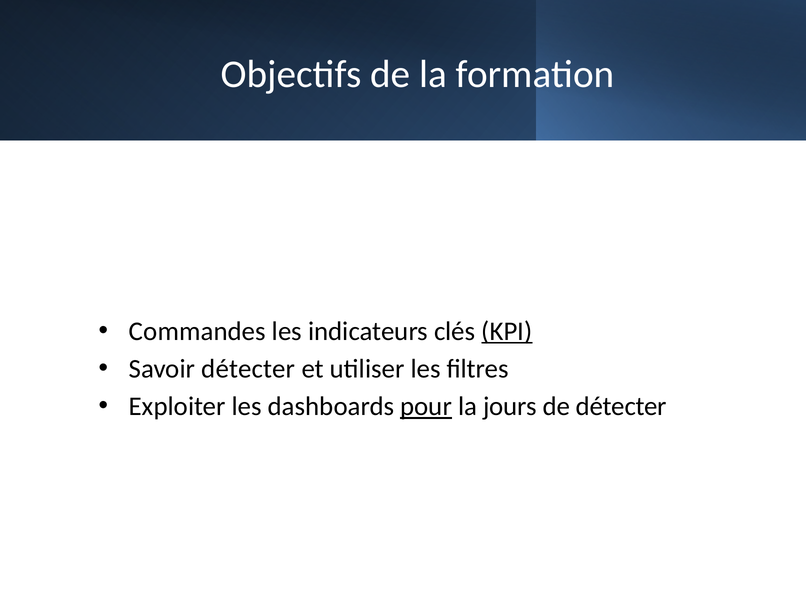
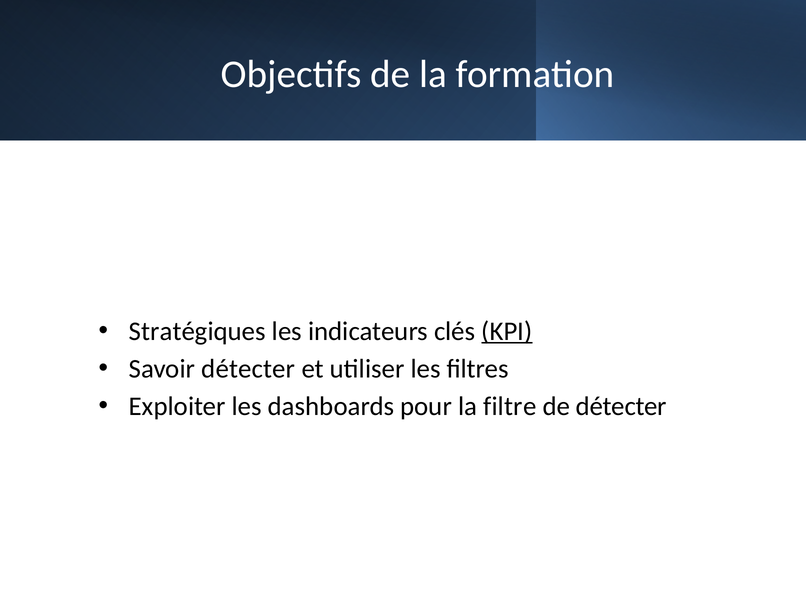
Commandes: Commandes -> Stratégiques (197, 331)
pour underline: present -> none (426, 406)
jours: jours -> filtre (510, 406)
